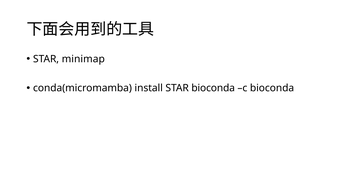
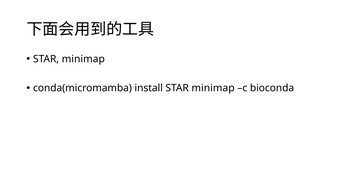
install STAR bioconda: bioconda -> minimap (213, 88)
